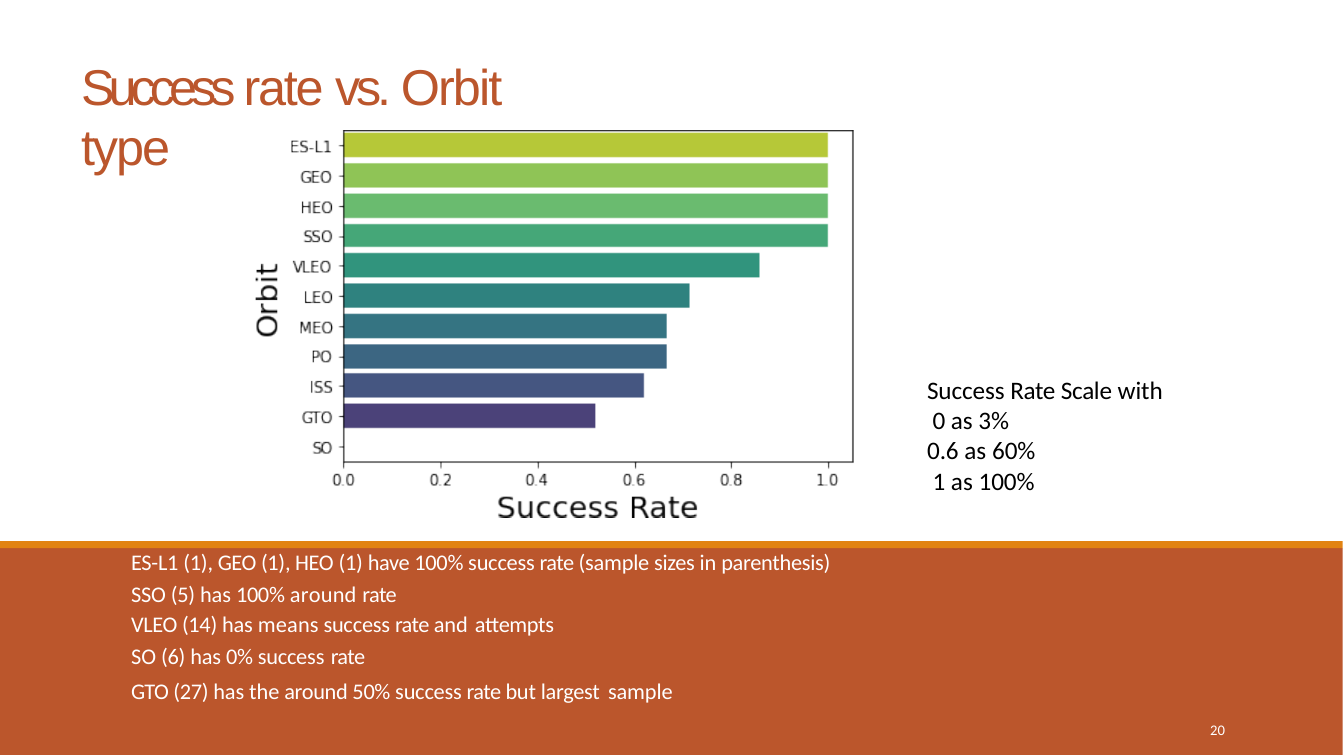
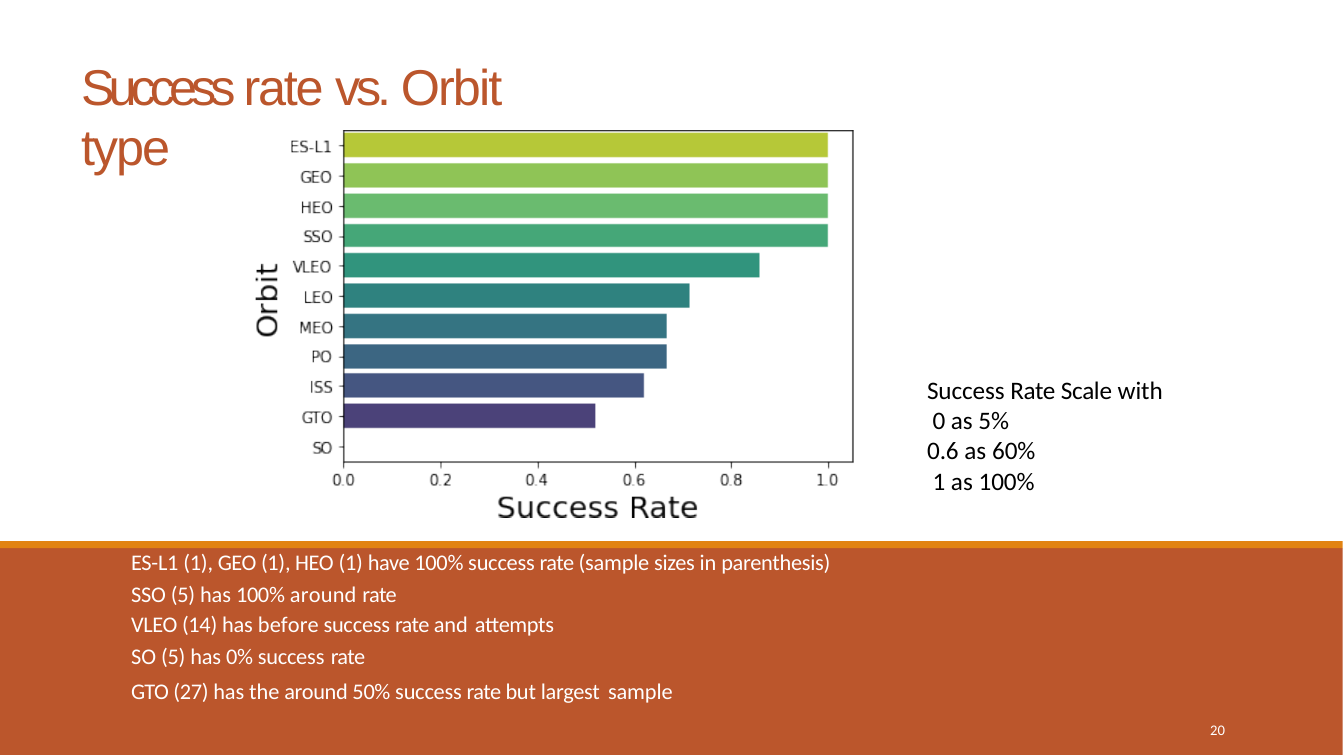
3%: 3% -> 5% (994, 422)
means: means -> before (288, 626)
SO 6: 6 -> 5 (173, 658)
